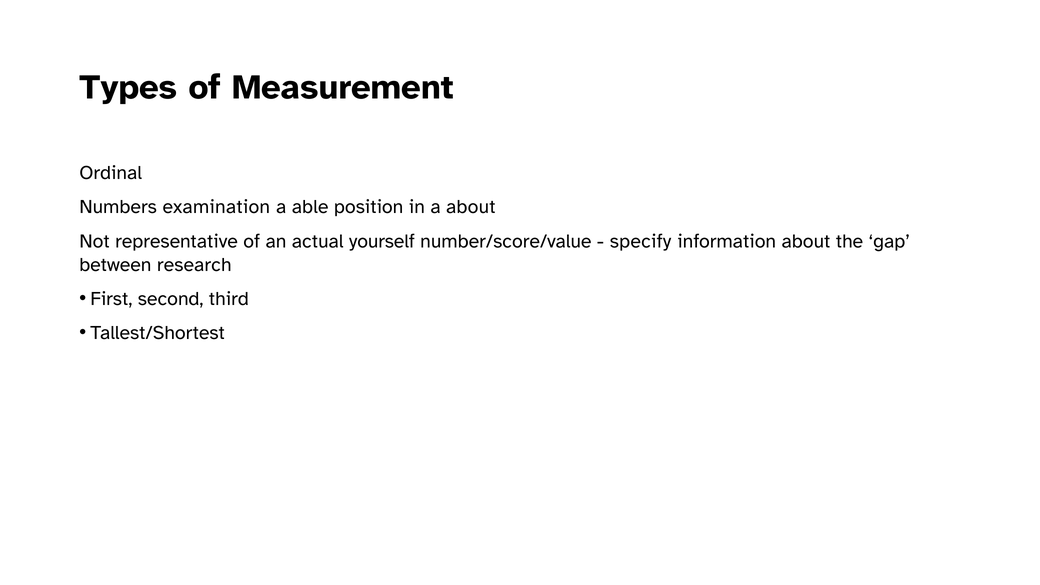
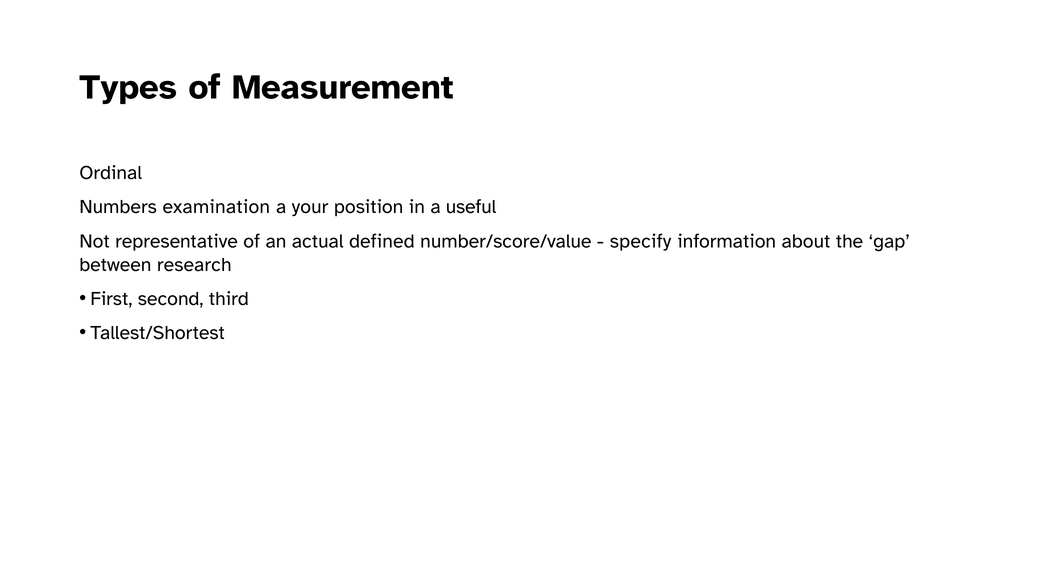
able: able -> your (310, 207)
a about: about -> useful (471, 207)
yourself: yourself -> defined (382, 241)
